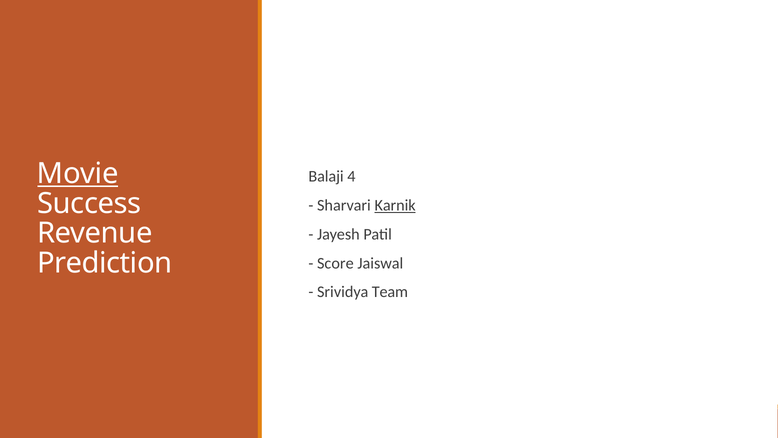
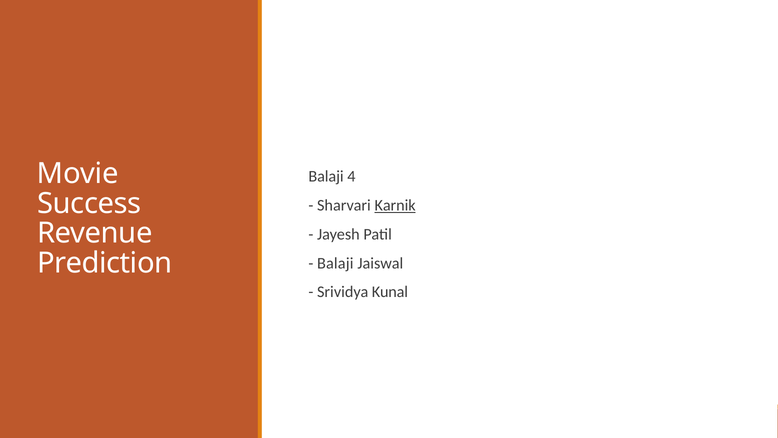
Movie underline: present -> none (78, 173)
Score: Score -> Balaji (335, 263)
Team: Team -> Kunal (390, 292)
